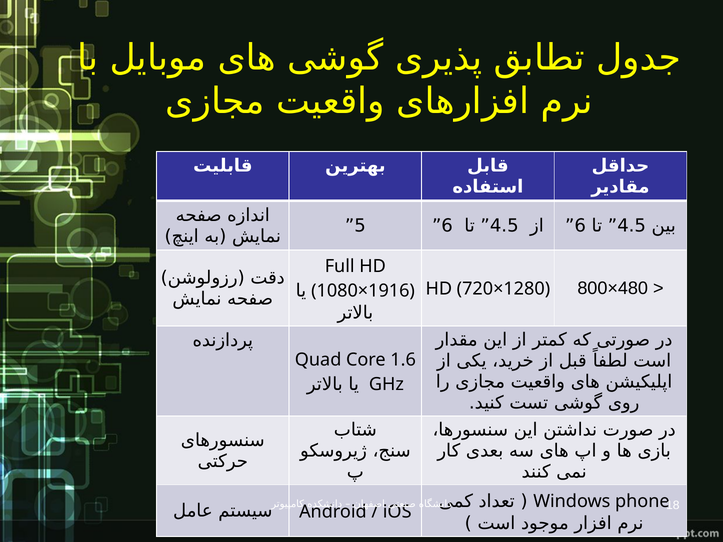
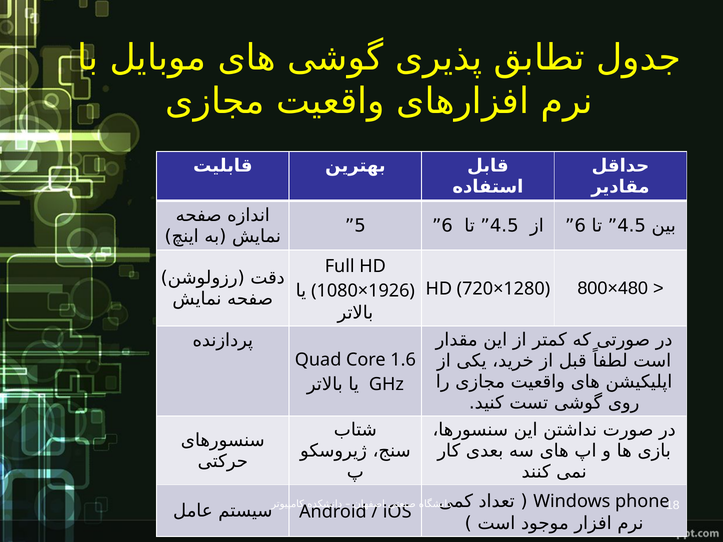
1080×1916: 1080×1916 -> 1080×1926 (363, 291)
